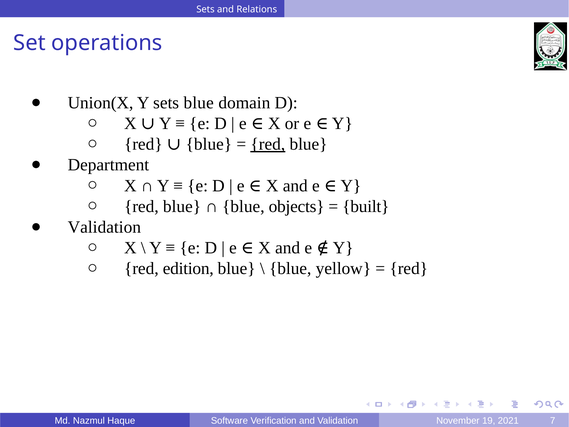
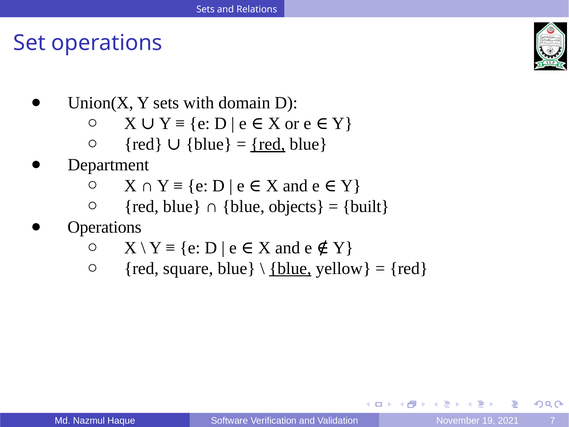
sets blue: blue -> with (199, 103)
Validation: Validation -> Operations (104, 227)
edition: edition -> square (188, 269)
blue underline: none -> present (290, 269)
